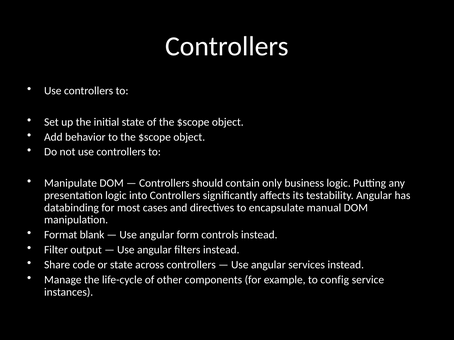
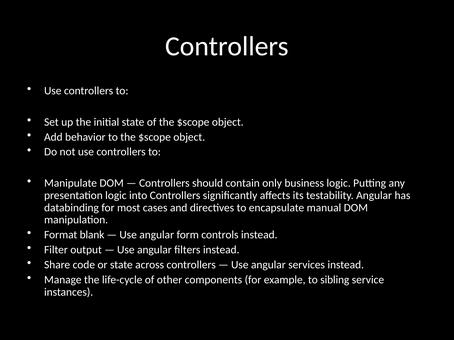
config: config -> sibling (335, 280)
